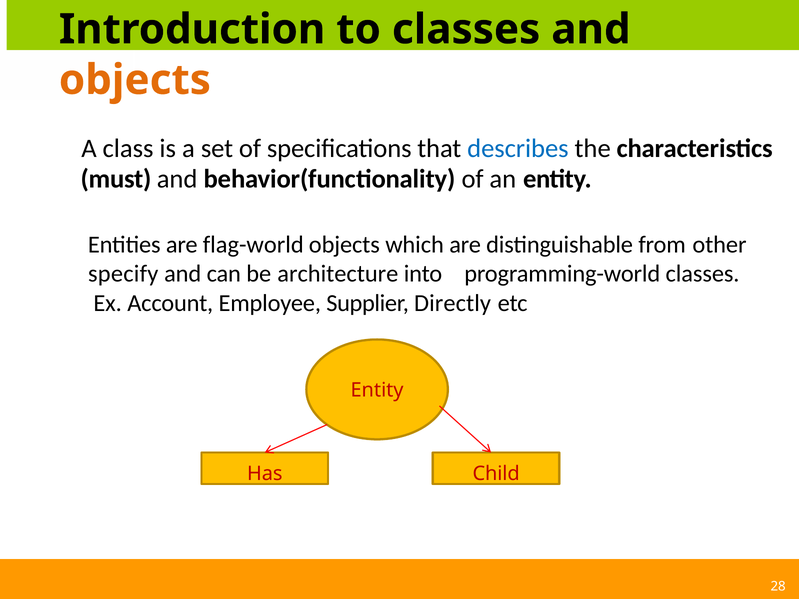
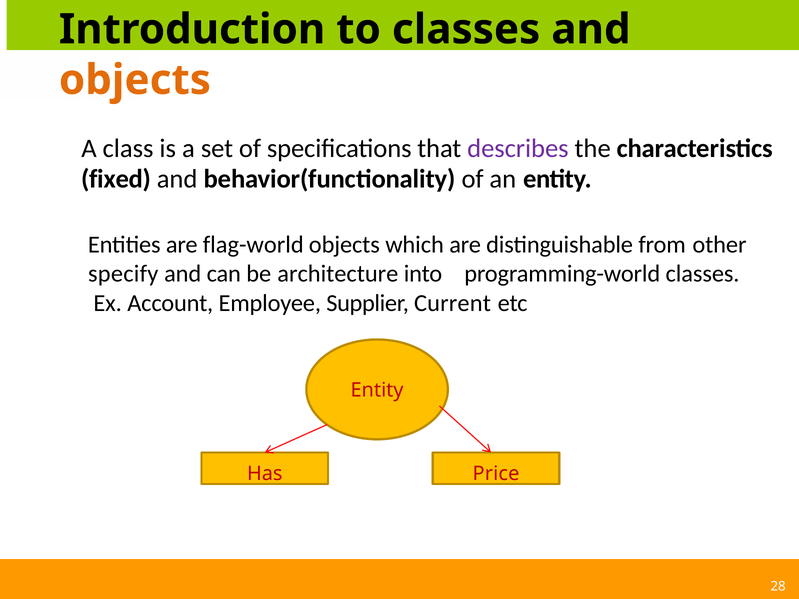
describes colour: blue -> purple (518, 149)
must: must -> fixed (116, 179)
Directly: Directly -> Current (452, 303)
Child: Child -> Price (496, 474)
